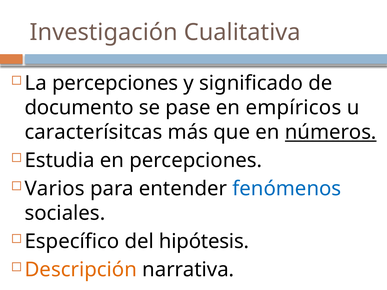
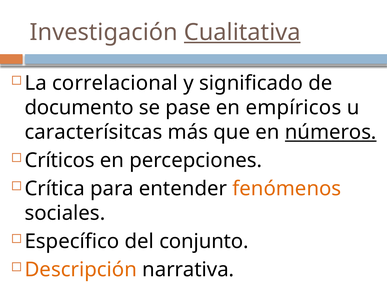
Cualitativa underline: none -> present (242, 32)
La percepciones: percepciones -> correlacional (115, 83)
Estudia: Estudia -> Críticos (60, 161)
Varios: Varios -> Crítica (55, 189)
fenómenos colour: blue -> orange (287, 189)
hipótesis: hipótesis -> conjunto (204, 242)
